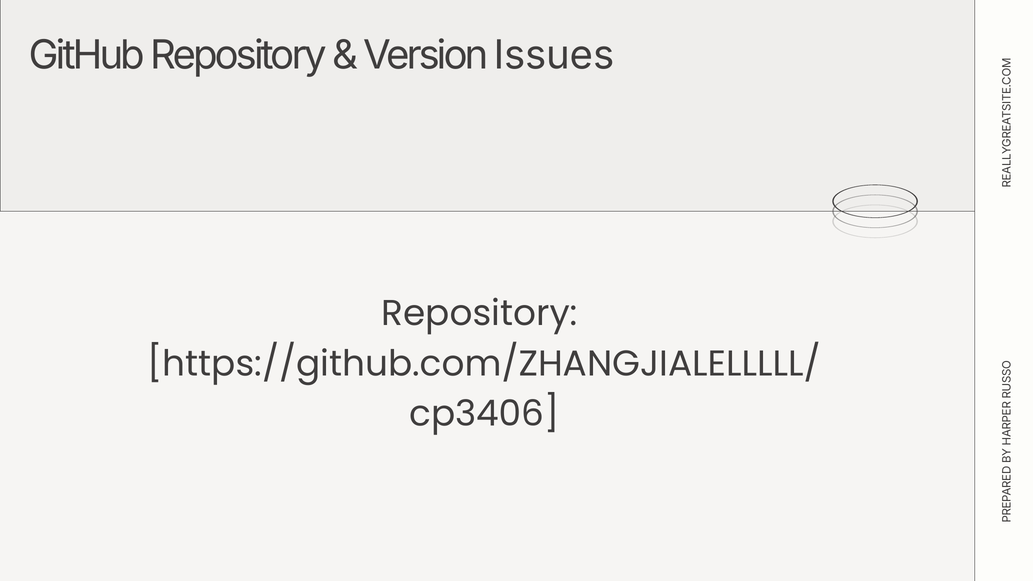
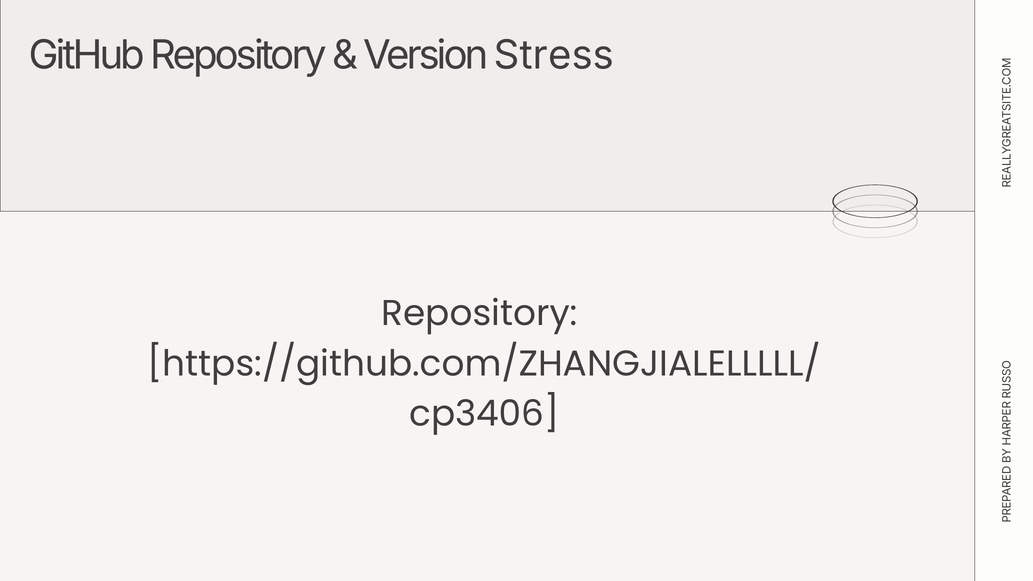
Issues: Issues -> Stress (554, 56)
